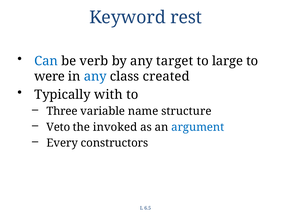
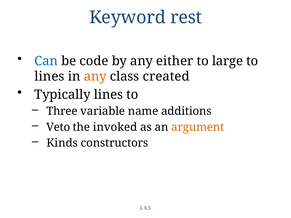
verb: verb -> code (94, 61)
target: target -> either (175, 61)
were: were -> lines (49, 77)
any colour: blue -> orange (95, 77)
Typically with: with -> lines (108, 95)
structure: structure -> additions (186, 111)
argument colour: blue -> orange (198, 127)
Every: Every -> Kinds (62, 143)
